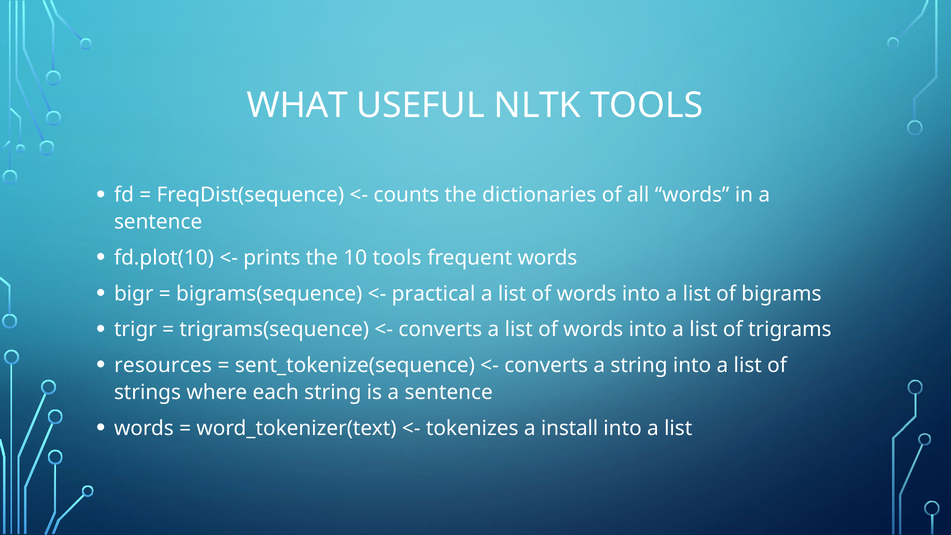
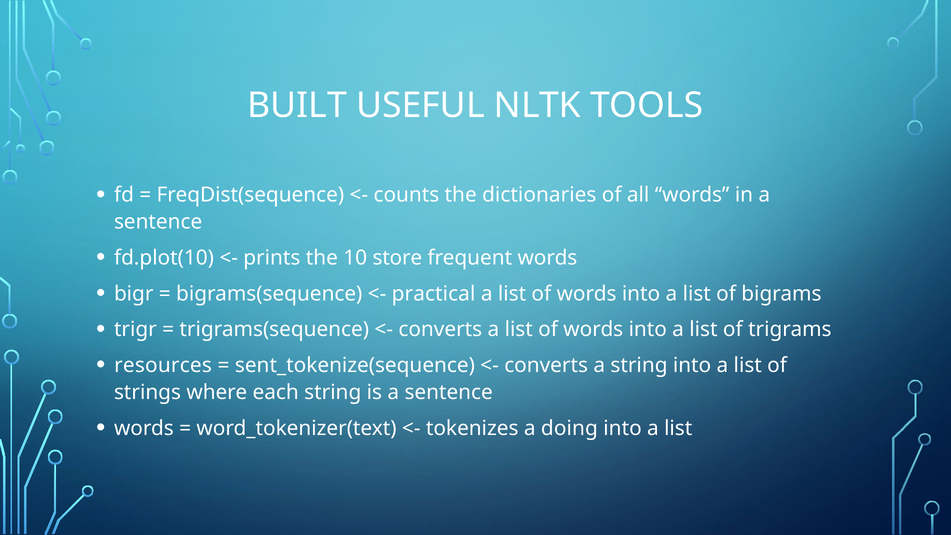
WHAT: WHAT -> BUILT (297, 106)
10 tools: tools -> store (397, 258)
install: install -> doing (569, 428)
